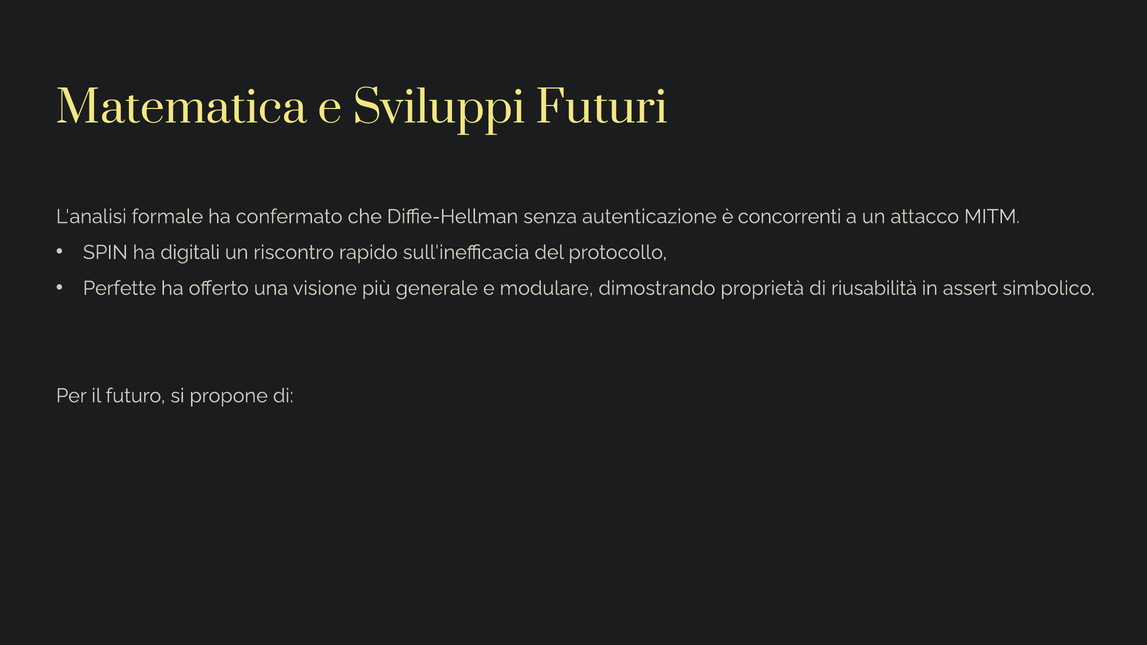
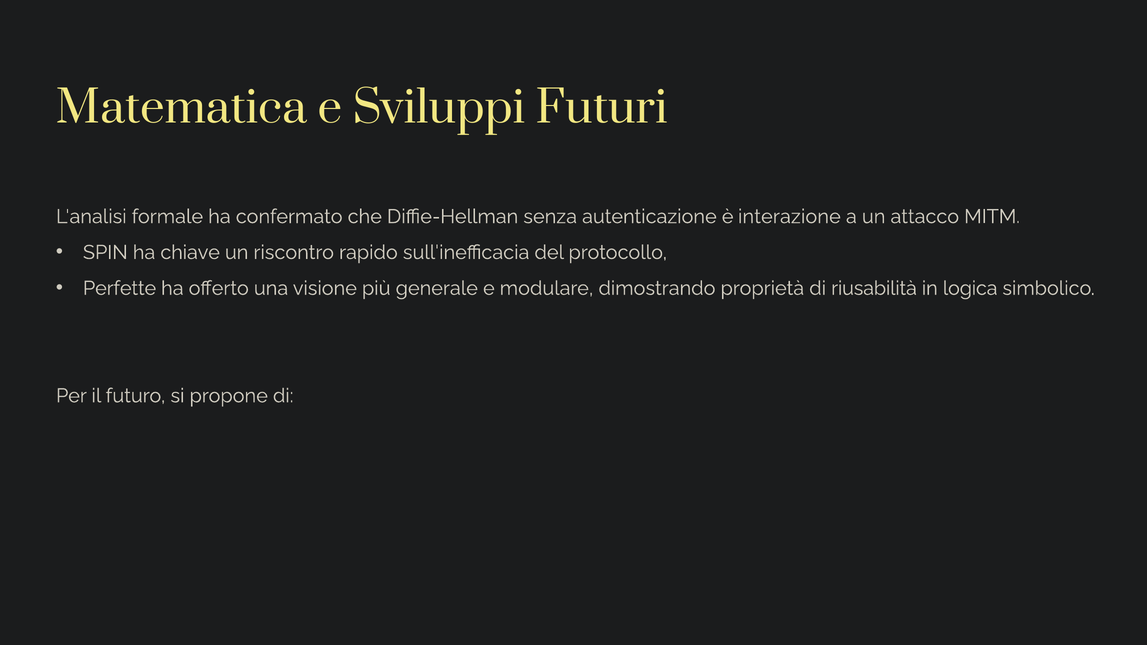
concorrenti: concorrenti -> interazione (789, 217)
digitali: digitali -> chiave (190, 252)
assert: assert -> logica (970, 288)
